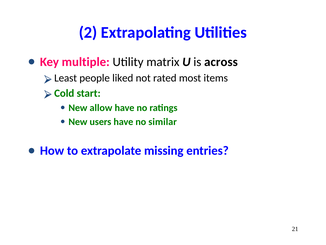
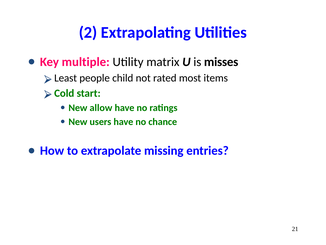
across: across -> misses (221, 62)
liked: liked -> child (123, 78)
similar: similar -> chance (163, 121)
